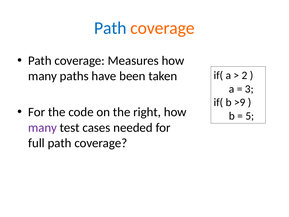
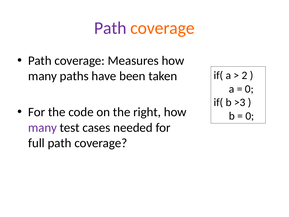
Path colour: blue -> purple (110, 28)
3: 3 -> 0 (249, 89)
>9: >9 -> >3 (240, 102)
5: 5 -> 0 (250, 116)
